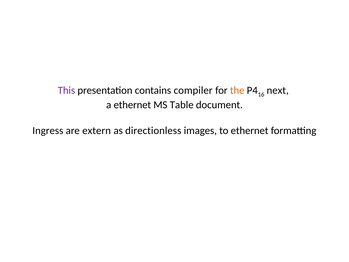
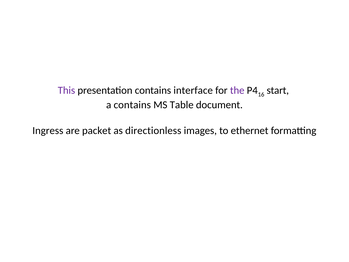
compiler: compiler -> interface (193, 90)
the colour: orange -> purple (237, 90)
next: next -> start (278, 90)
a ethernet: ethernet -> contains (132, 105)
extern: extern -> packet (97, 130)
